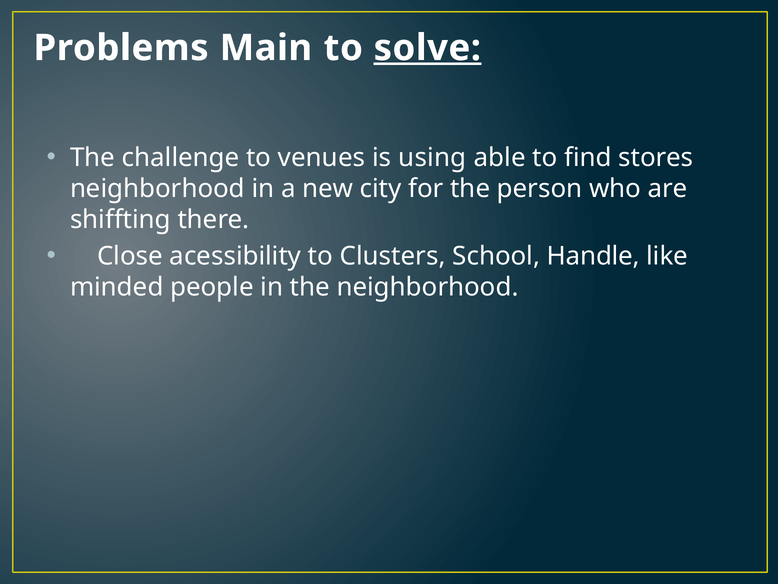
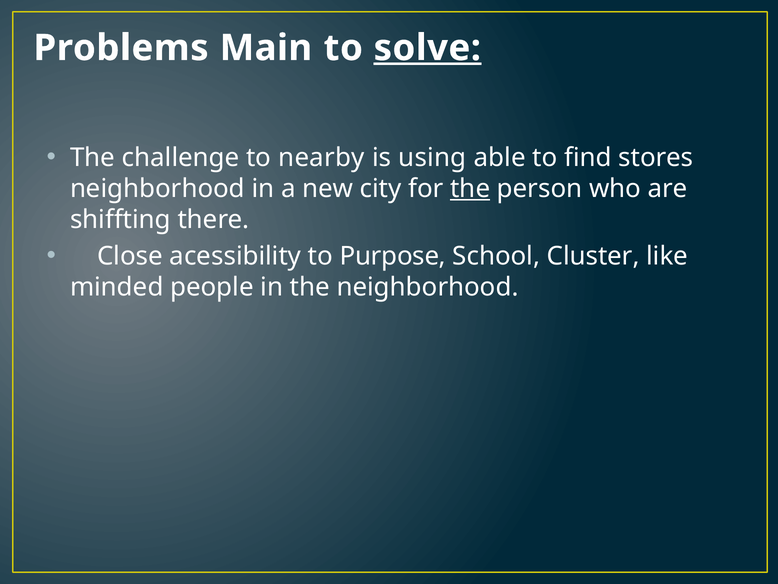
venues: venues -> nearby (321, 157)
the underline: none -> present (470, 189)
Clusters: Clusters -> Purpose (393, 256)
Handle: Handle -> Cluster (593, 256)
